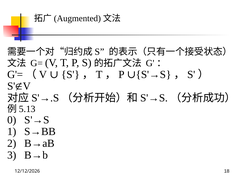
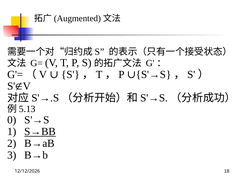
S→BB underline: none -> present (40, 132)
